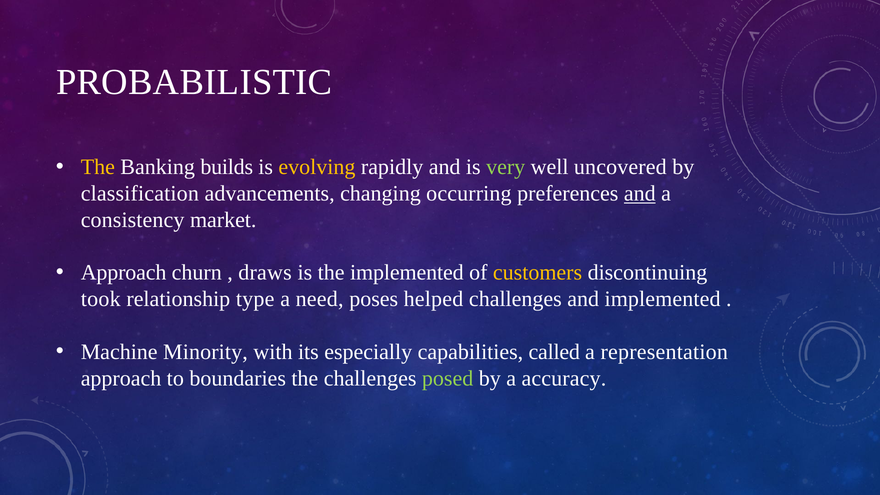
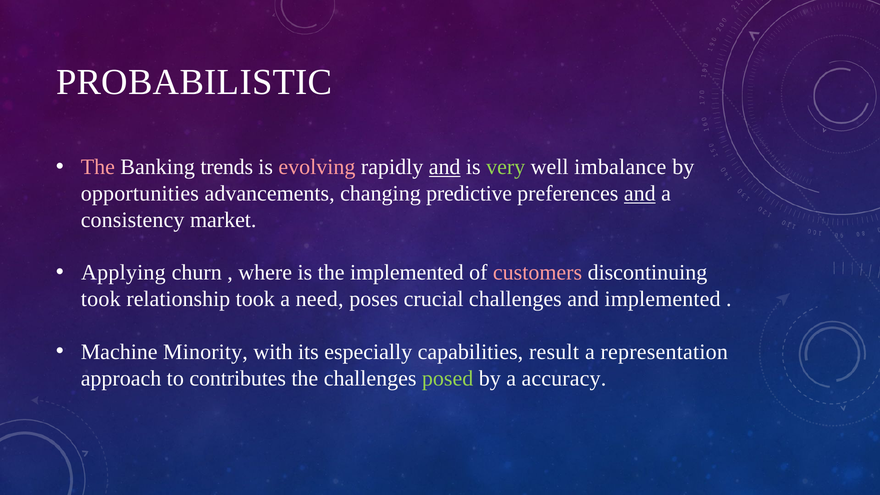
The colour: yellow -> pink (98, 167)
builds: builds -> trends (227, 167)
evolving colour: yellow -> pink (317, 167)
and underline: none -> present (445, 167)
uncovered: uncovered -> imbalance (620, 167)
classification: classification -> opportunities (140, 193)
occurring: occurring -> predictive (469, 193)
Approach: Approach -> Applying (123, 273)
draws: draws -> where (265, 273)
customers colour: yellow -> pink (538, 273)
relationship type: type -> took (255, 299)
helped: helped -> crucial (434, 299)
called: called -> result (554, 352)
boundaries: boundaries -> contributes (238, 378)
